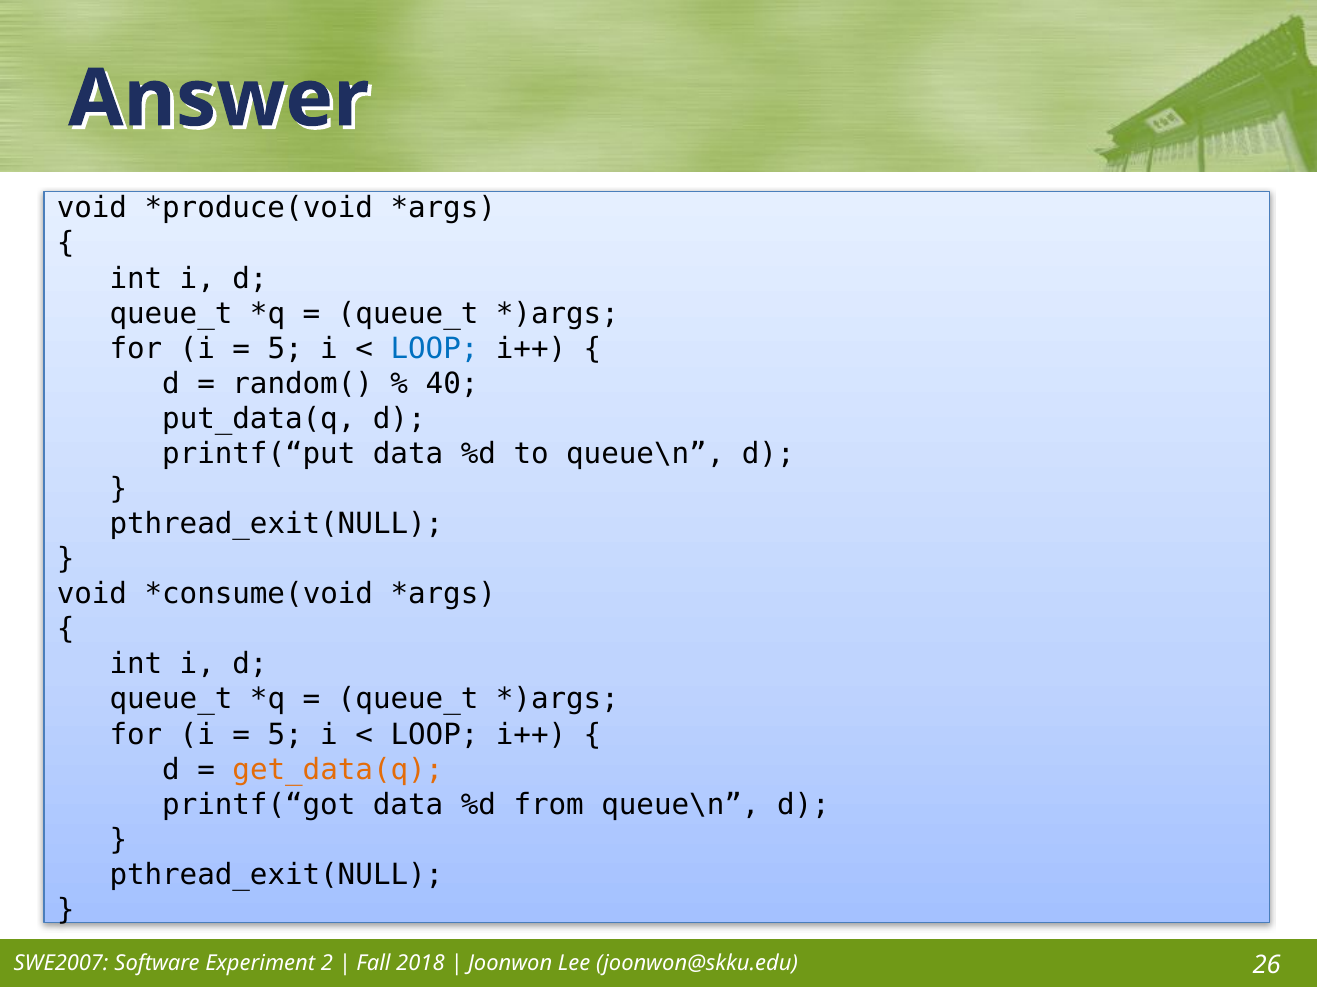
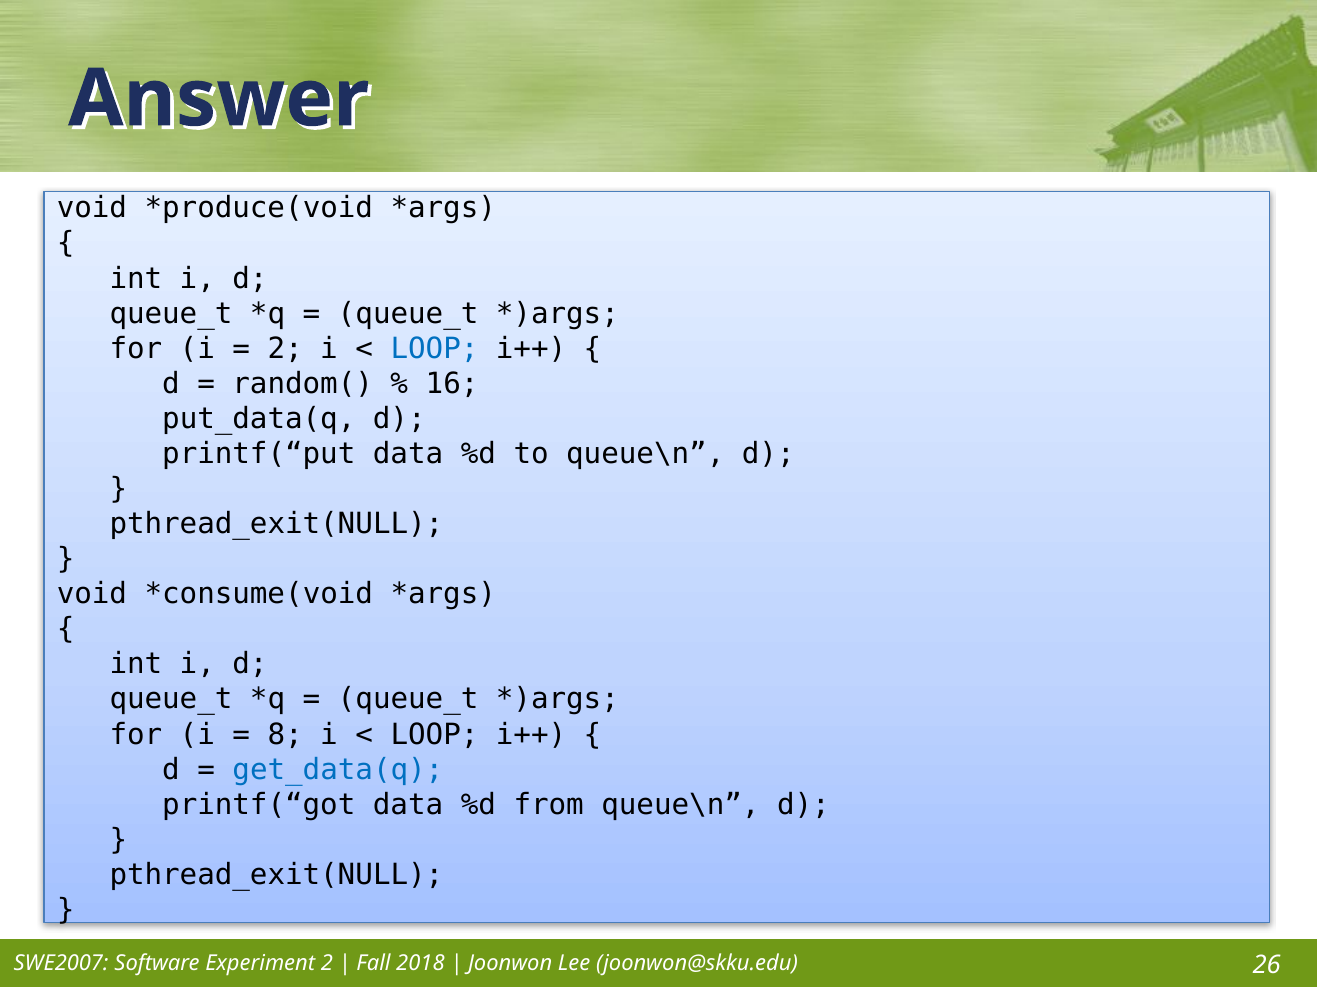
5: 5 -> 2 (285, 349)
40: 40 -> 16 (452, 384)
5: 5 -> 8 (285, 735)
get_data(q colour: orange -> blue (338, 770)
